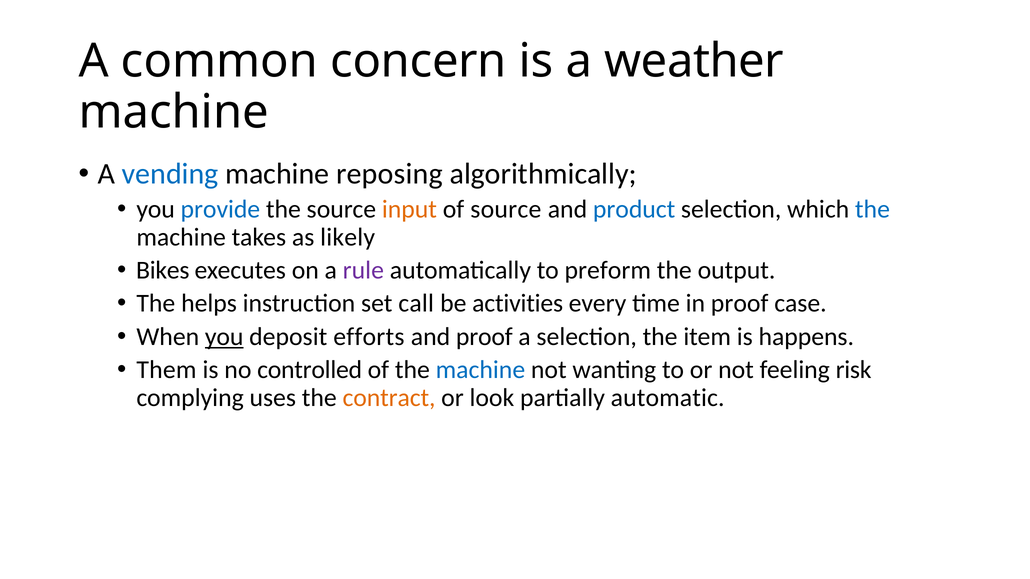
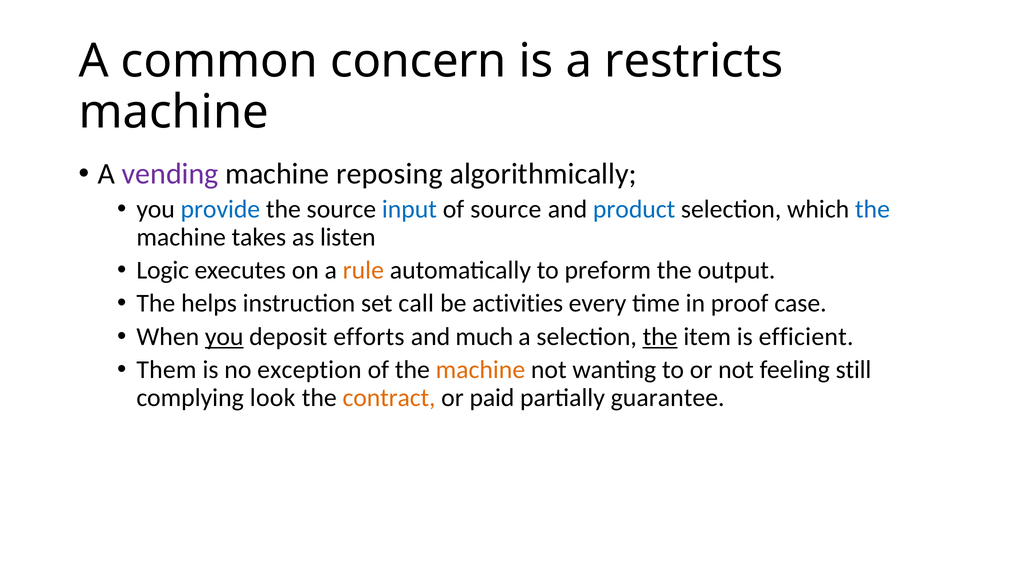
weather: weather -> restricts (694, 61)
vending colour: blue -> purple (170, 174)
input colour: orange -> blue (409, 210)
likely: likely -> listen (348, 237)
Bikes: Bikes -> Logic (163, 271)
rule colour: purple -> orange (363, 271)
and proof: proof -> much (484, 337)
the underline: none -> present (660, 337)
happens: happens -> efficient (806, 337)
controlled: controlled -> exception (309, 370)
machine colour: blue -> orange (480, 370)
risk: risk -> still (854, 370)
uses: uses -> look (273, 398)
look: look -> paid (492, 398)
automatic: automatic -> guarantee (668, 398)
